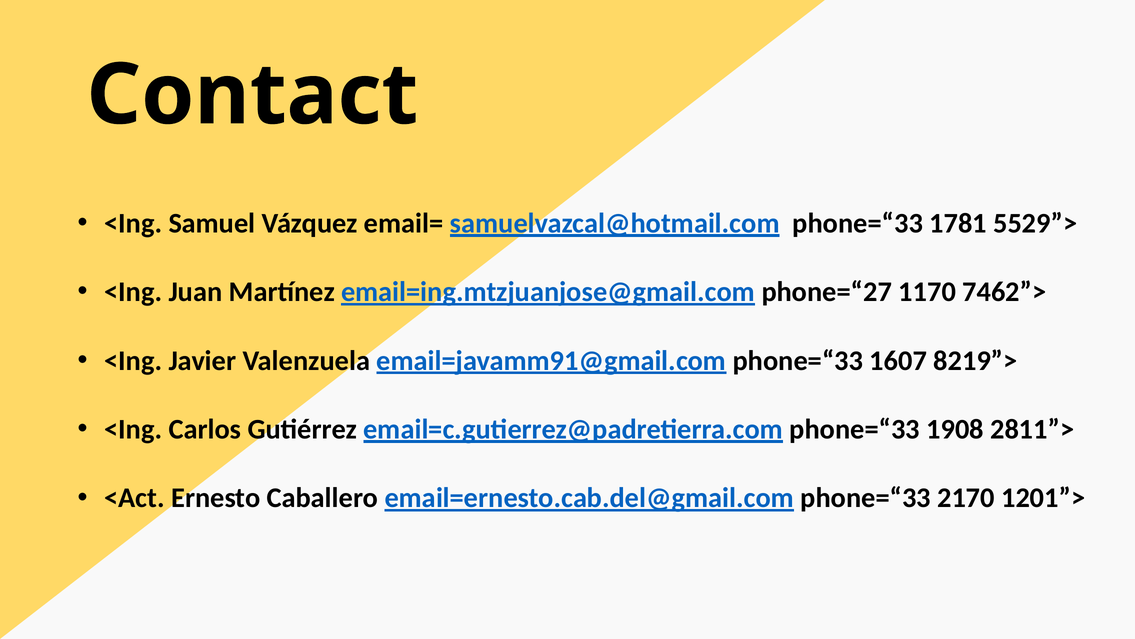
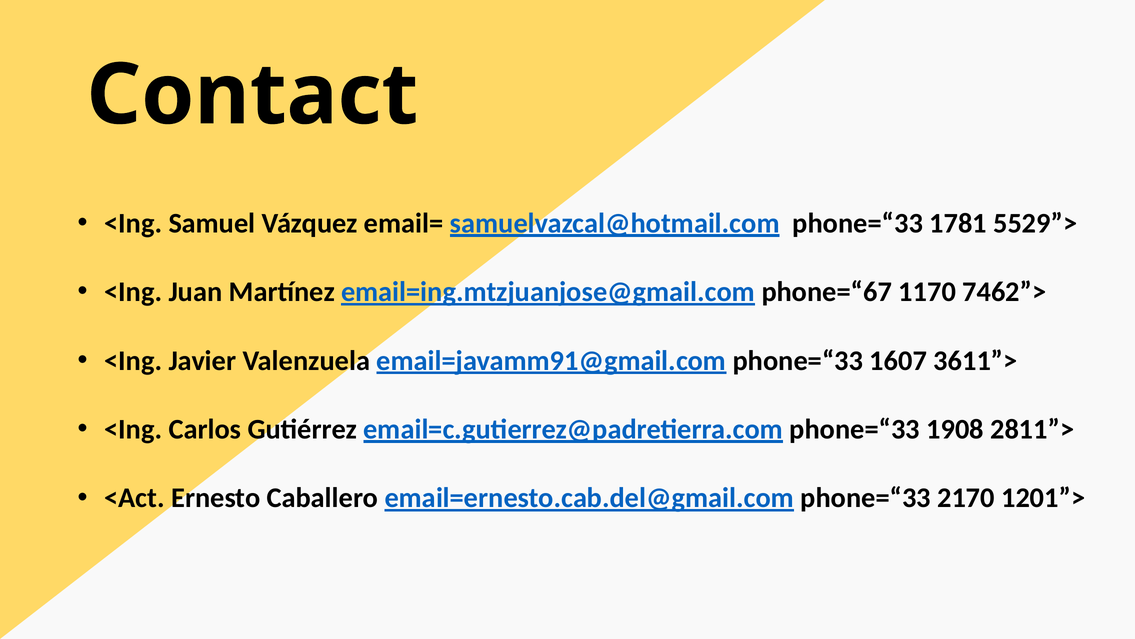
phone=“27: phone=“27 -> phone=“67 (827, 292)
8219”>: 8219”> -> 3611”> (975, 360)
